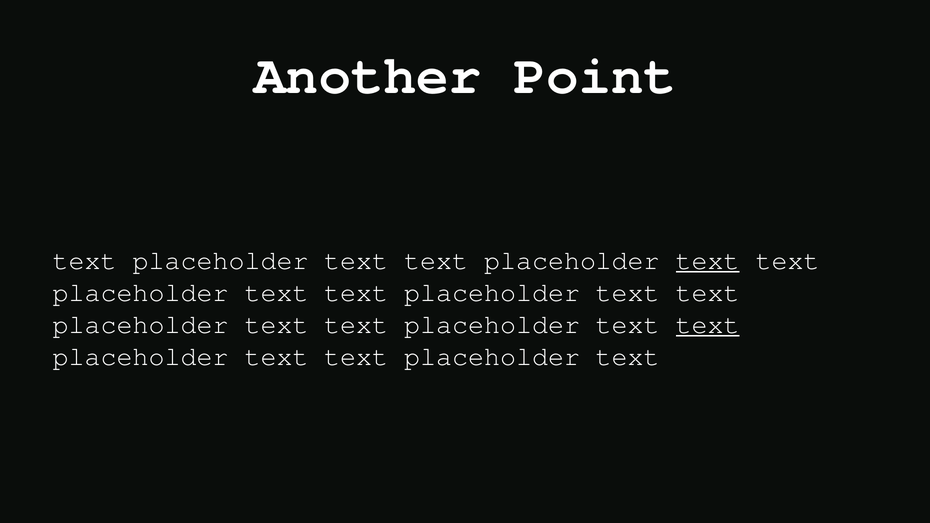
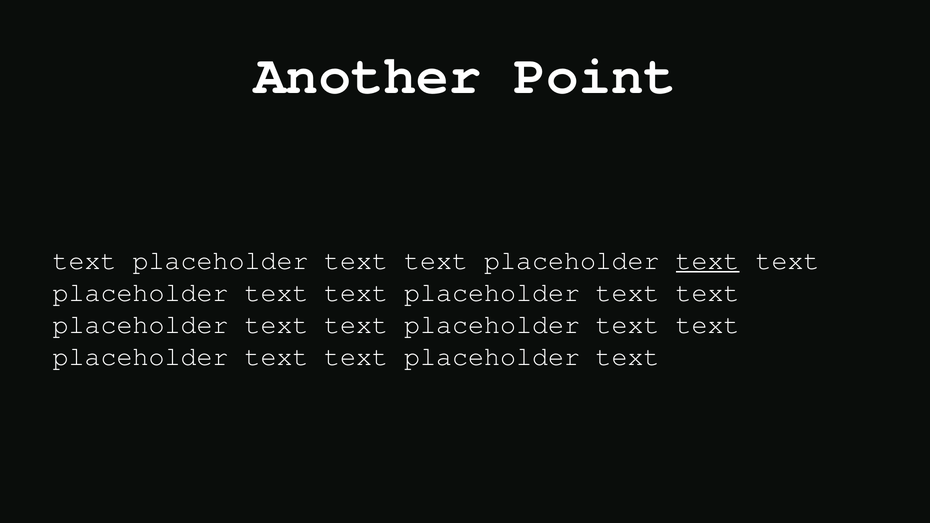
text underline: present -> none (708, 324)
